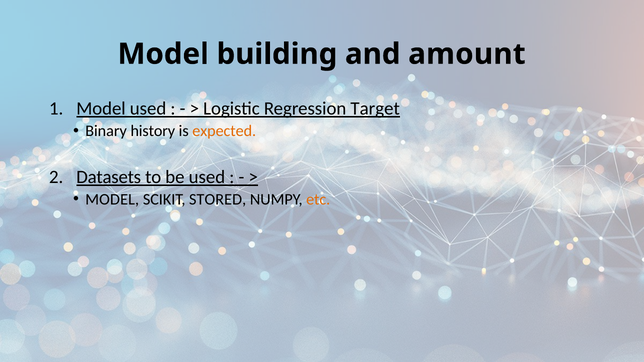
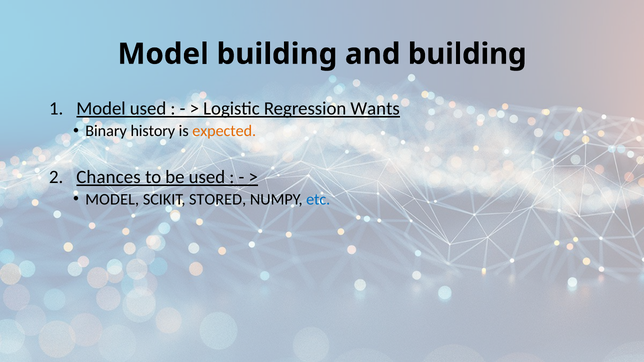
and amount: amount -> building (467, 54)
Target: Target -> Wants (375, 109)
Datasets: Datasets -> Chances (108, 177)
etc colour: orange -> blue (318, 199)
